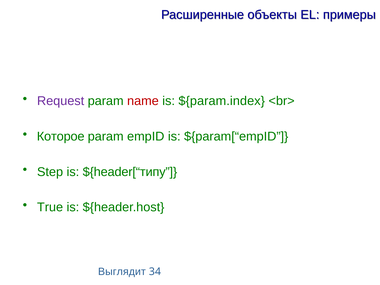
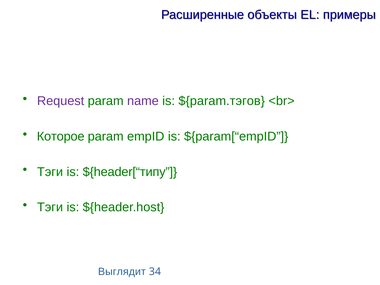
name colour: red -> purple (143, 101)
${param.index: ${param.index -> ${param.тэгов (222, 101)
Step: Step -> Тэги (50, 172)
True: True -> Тэги (50, 207)
